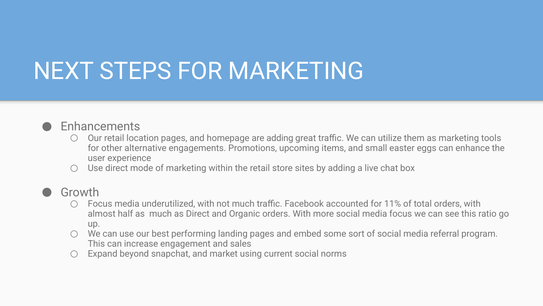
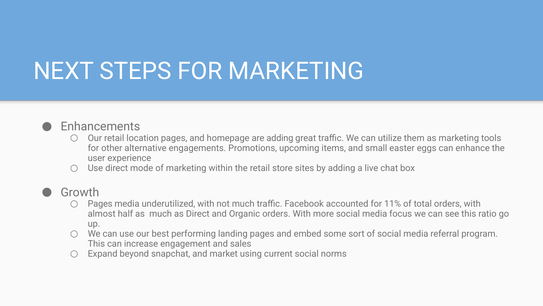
Focus: Focus -> Pages (100, 204)
